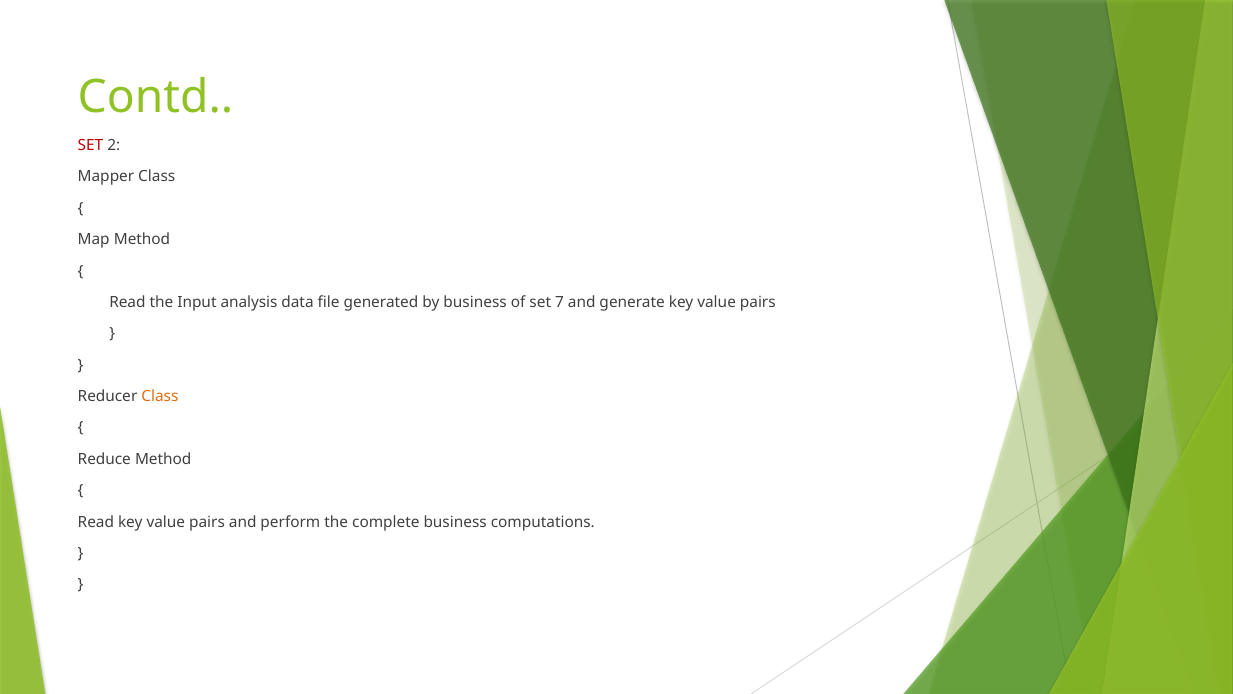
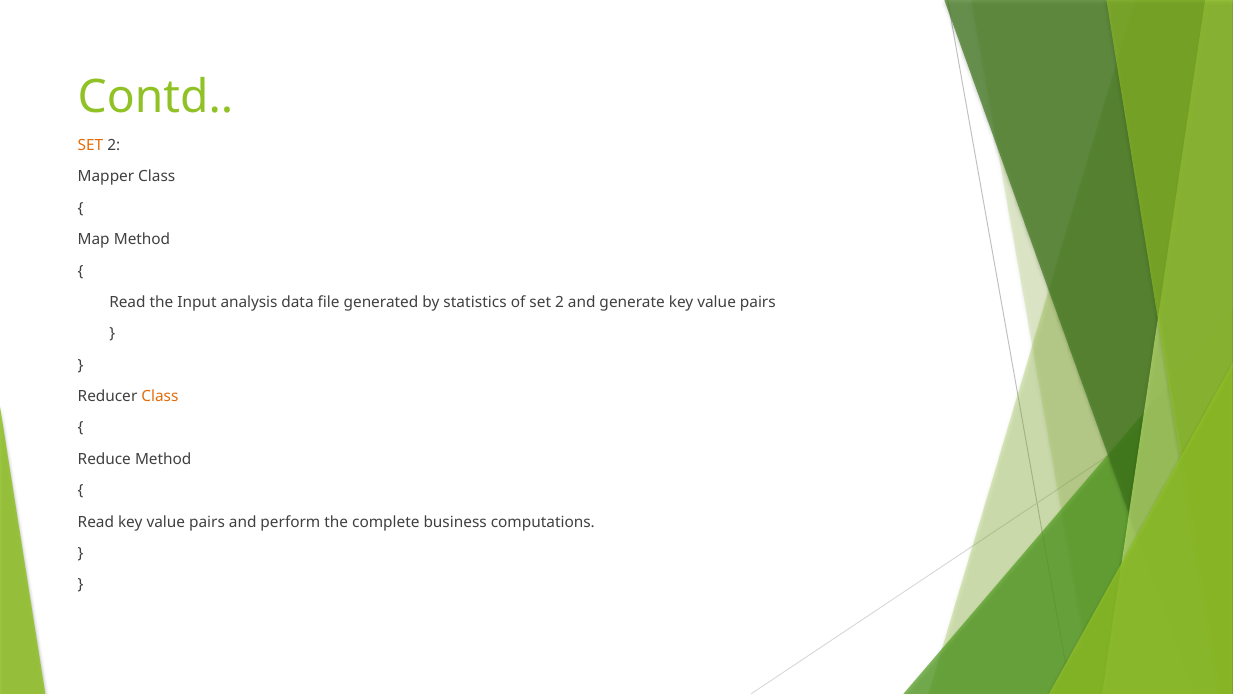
SET colour: red -> orange (90, 145)
by business: business -> statistics (475, 302)
of set 7: 7 -> 2 (560, 302)
